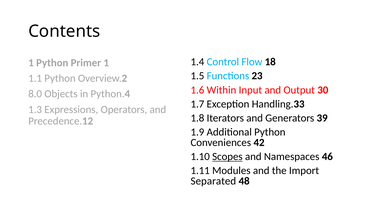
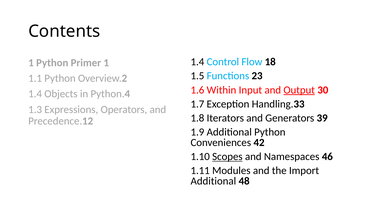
Output underline: none -> present (299, 90)
8.0: 8.0 -> 1.4 (35, 94)
Separated: Separated -> Additional (213, 181)
